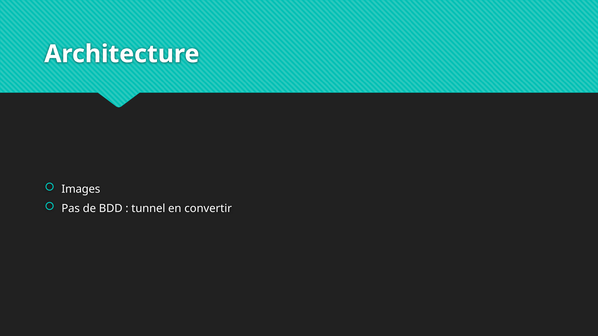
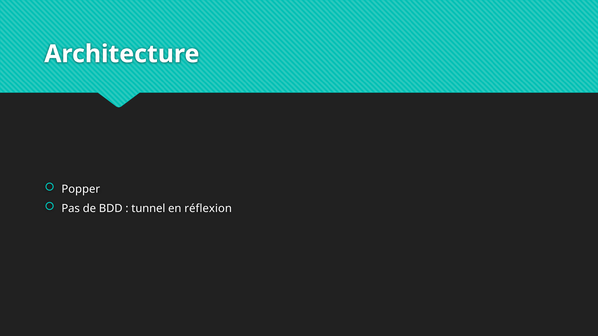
Images: Images -> Popper (81, 189)
convertir: convertir -> réflexion (208, 209)
